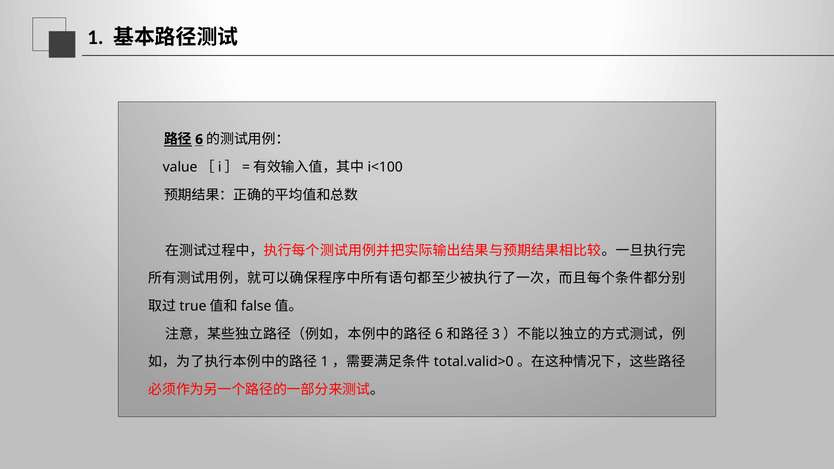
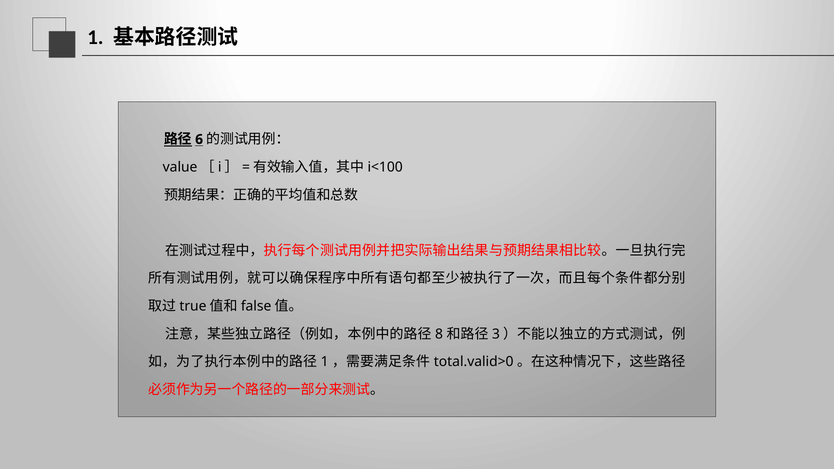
6: 6 -> 8 (439, 334)
